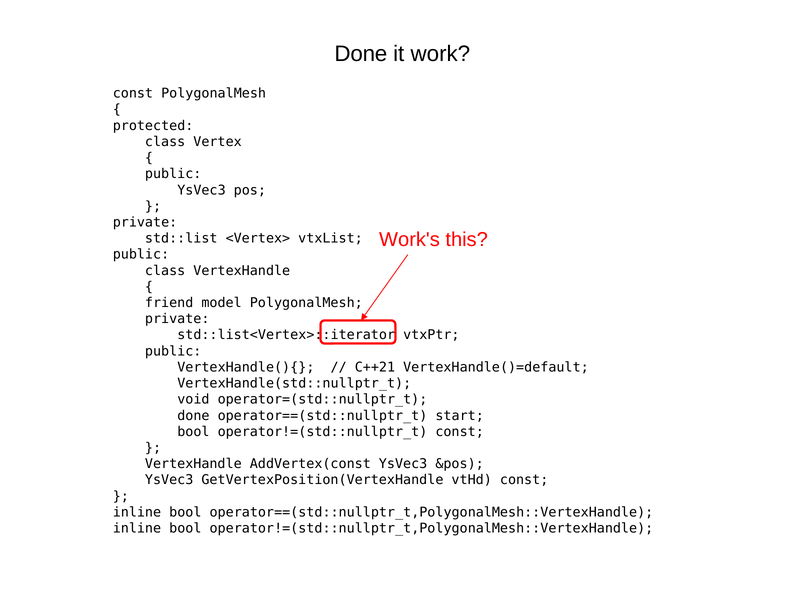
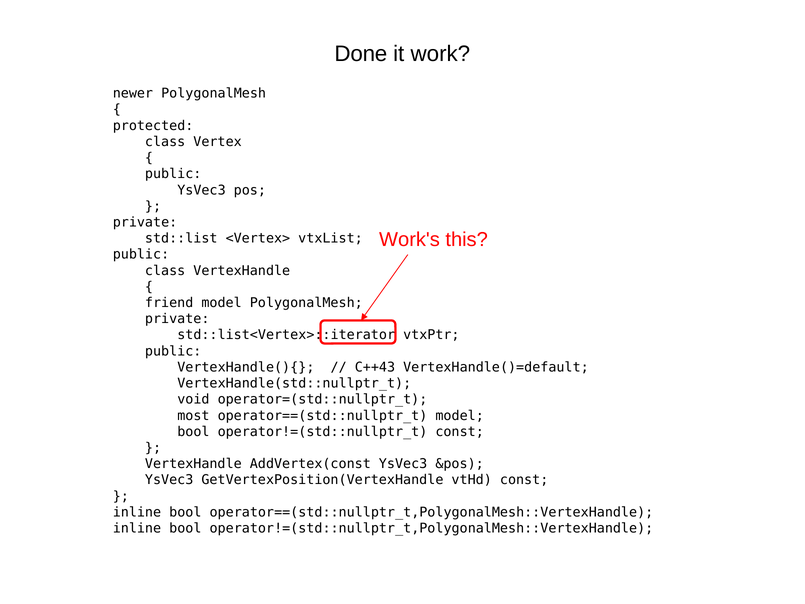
const: const -> newer (133, 93)
C++21: C++21 -> C++43 (375, 367)
done: done -> most (193, 415)
operator==(std::nullptr_t start: start -> model (460, 415)
